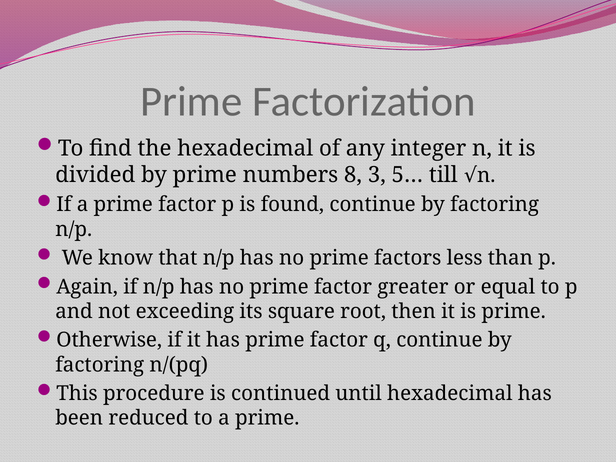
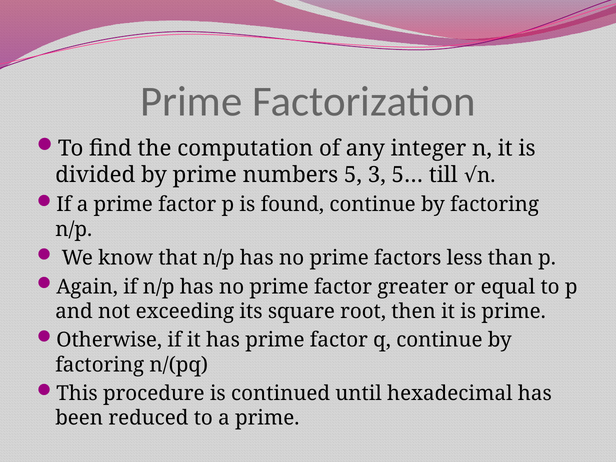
the hexadecimal: hexadecimal -> computation (245, 148)
8: 8 -> 5 (353, 175)
